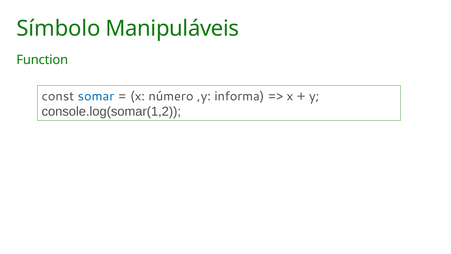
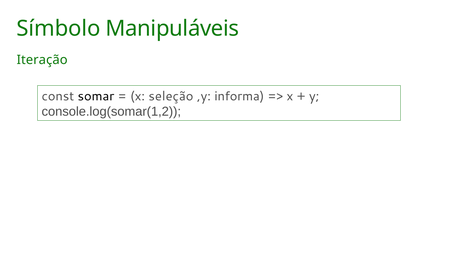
Function: Function -> Iteração (42, 60)
somar colour: blue -> black (96, 96)
número: número -> seleção (171, 96)
